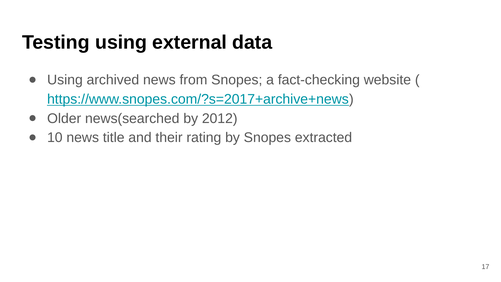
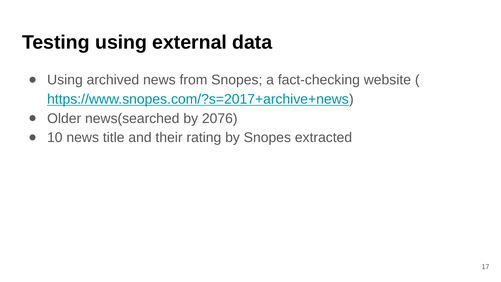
2012: 2012 -> 2076 (220, 118)
